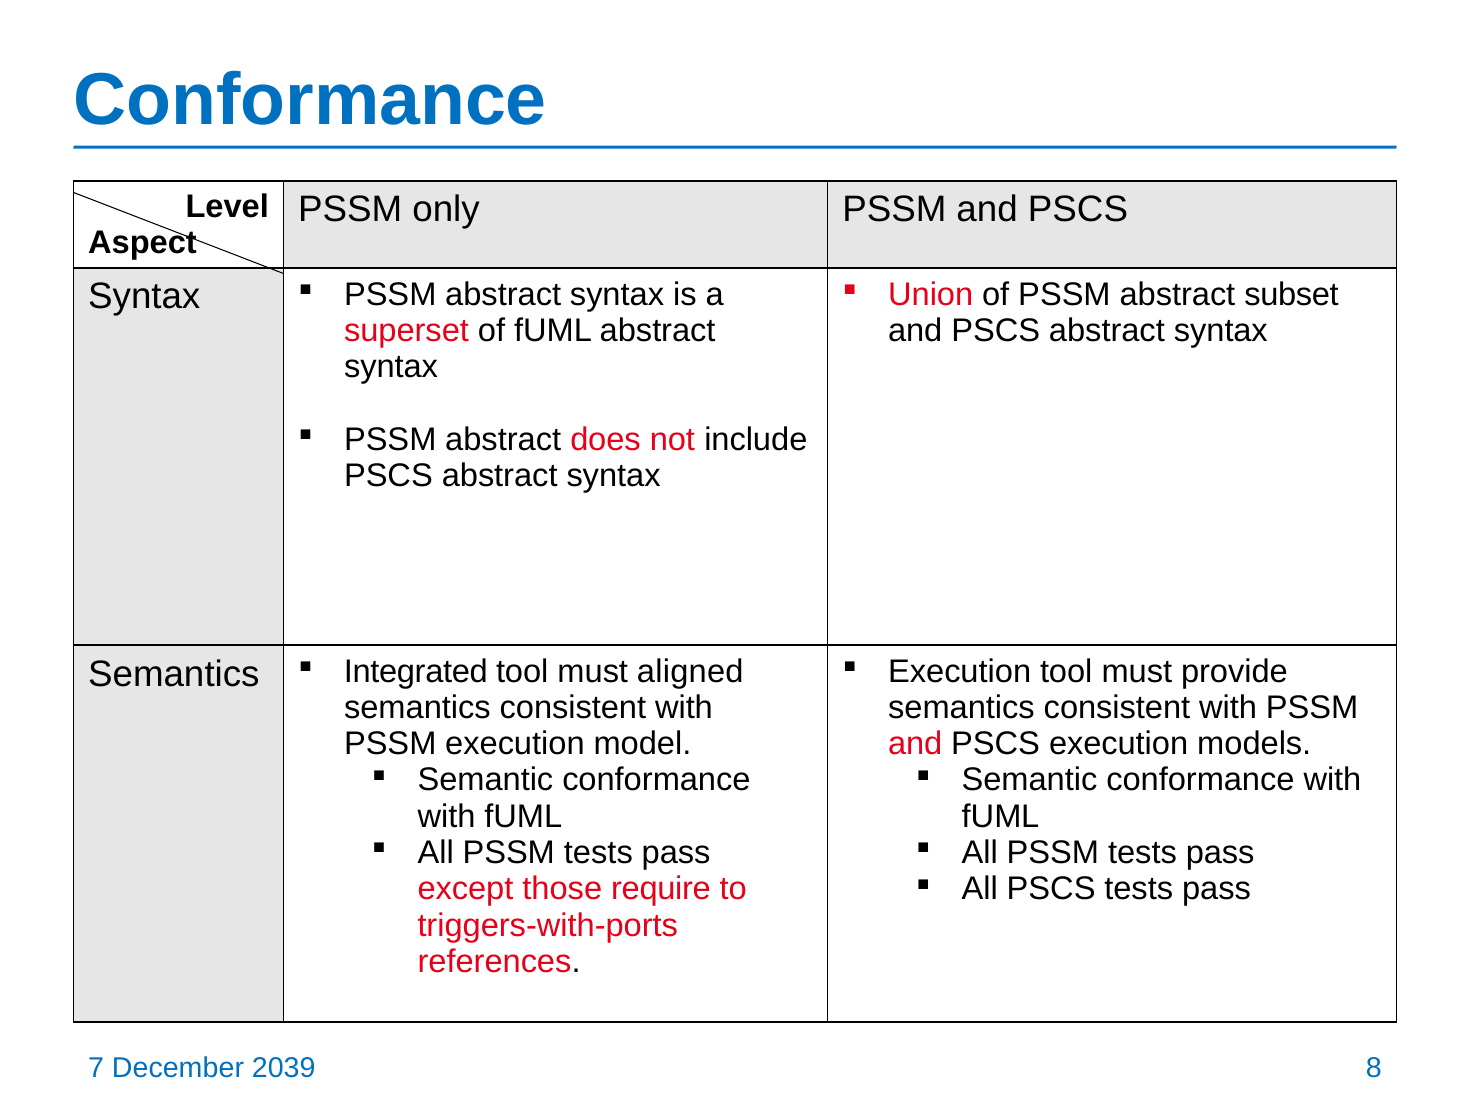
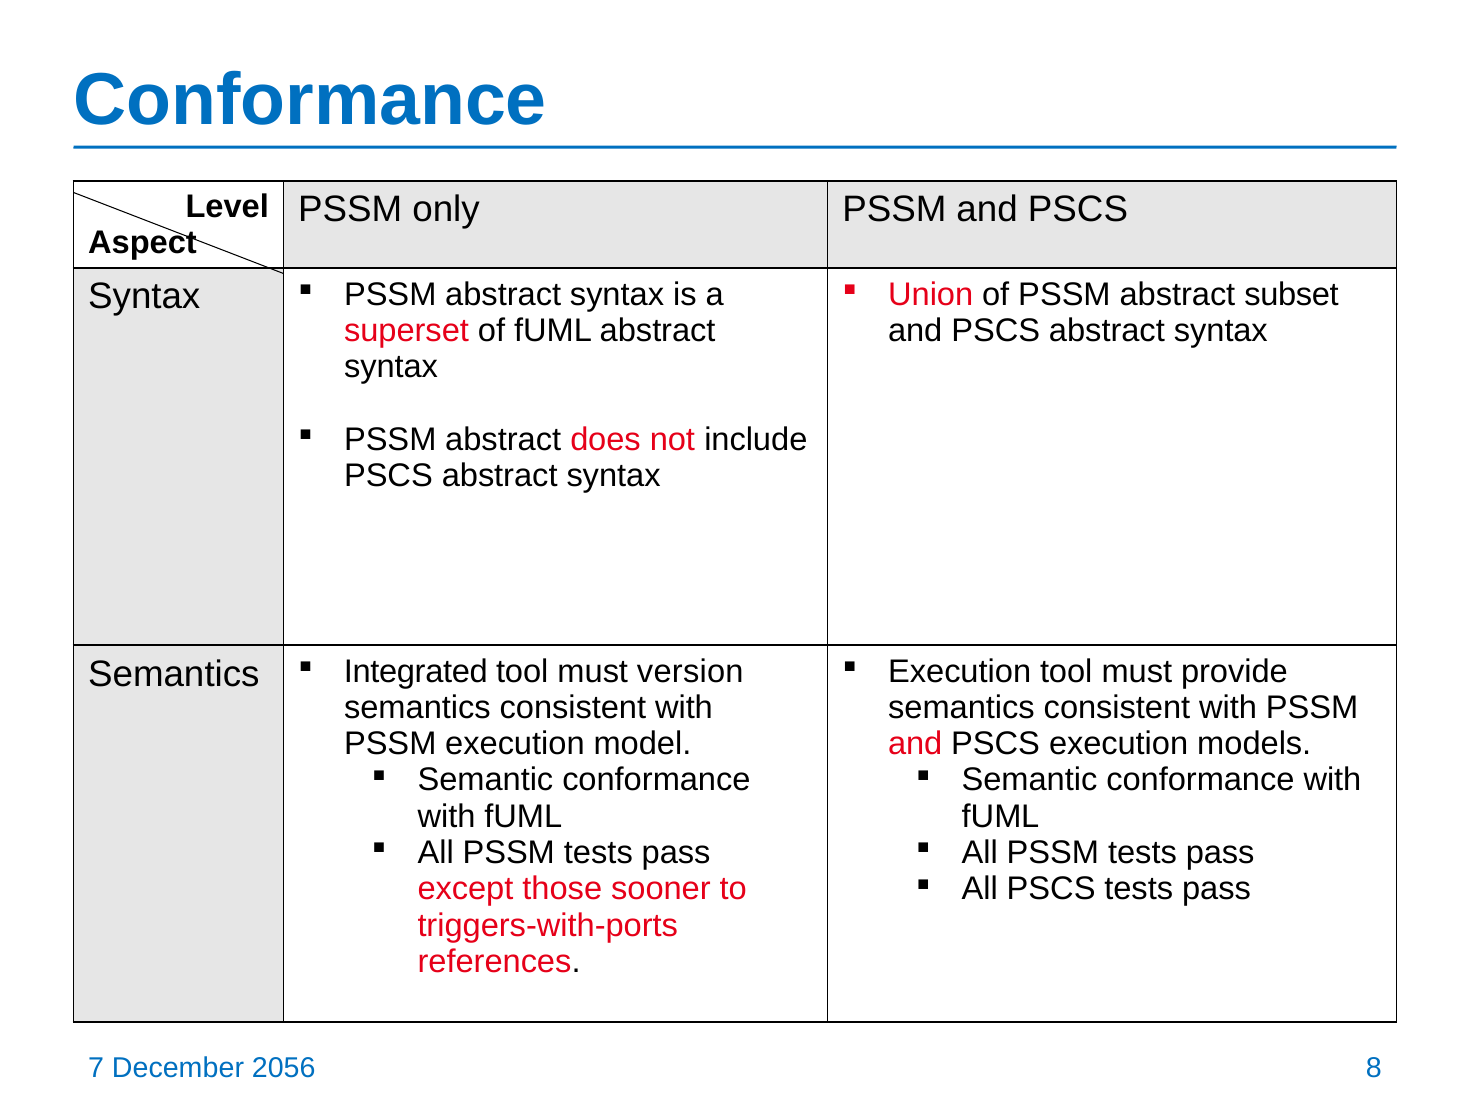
aligned: aligned -> version (690, 671)
require: require -> sooner (661, 889)
2039: 2039 -> 2056 (284, 1068)
